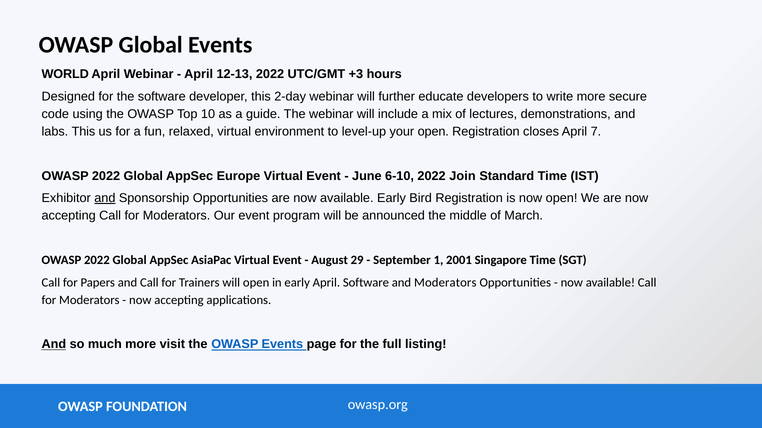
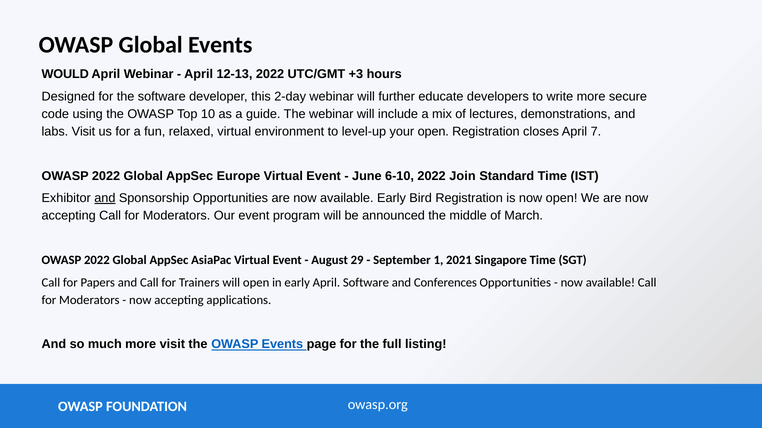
WORLD: WORLD -> WOULD (65, 74)
labs This: This -> Visit (83, 132)
2001: 2001 -> 2021 (459, 260)
and Moderators: Moderators -> Conferences (445, 283)
And underline: present -> none (54, 345)
